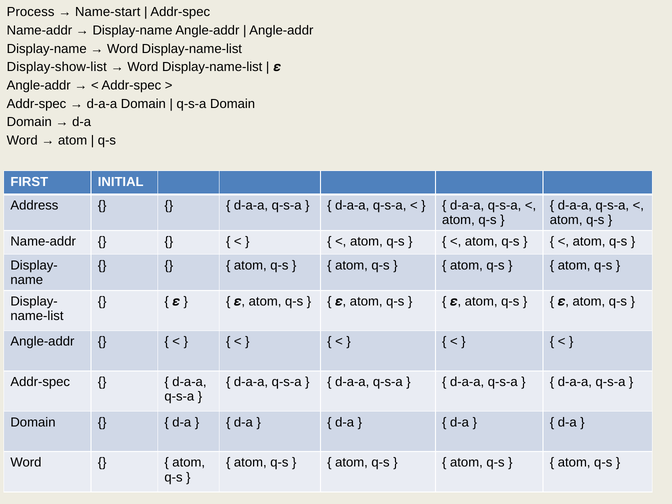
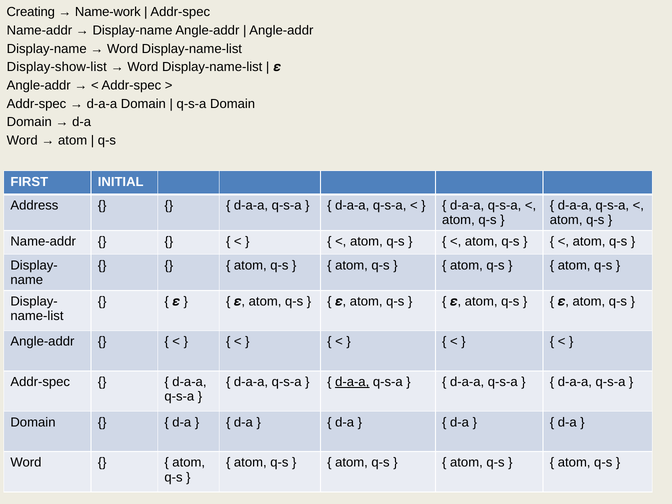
Process: Process -> Creating (31, 12)
Name-start: Name-start -> Name-work (108, 12)
d-a-a underline: none -> present (352, 382)
